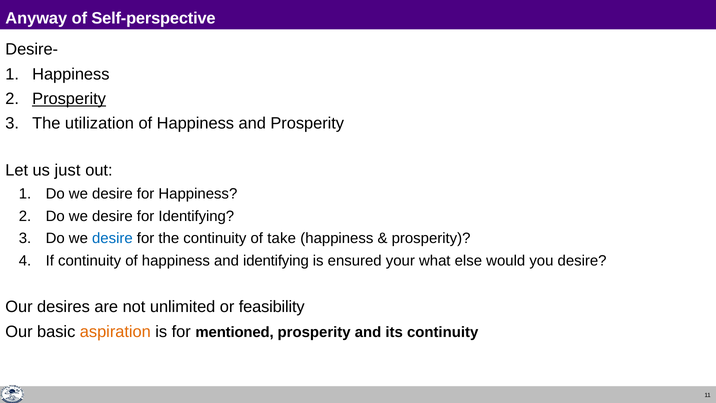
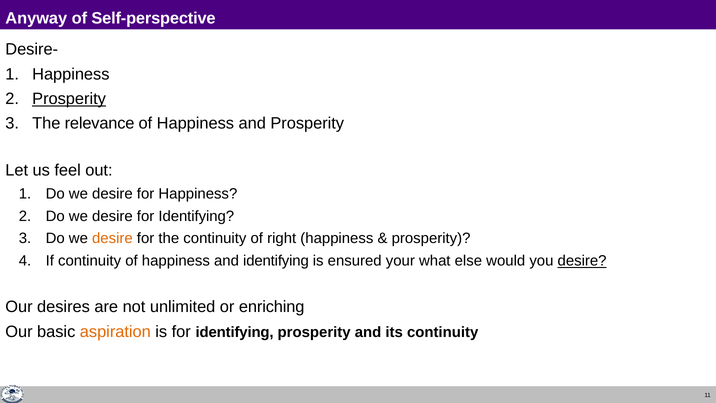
utilization: utilization -> relevance (100, 123)
just: just -> feel (68, 170)
desire colour: blue -> orange (112, 238)
take: take -> right (282, 238)
desire underline: none -> present (582, 261)
feasibility: feasibility -> enriching (272, 307)
is for mentioned: mentioned -> identifying (235, 332)
